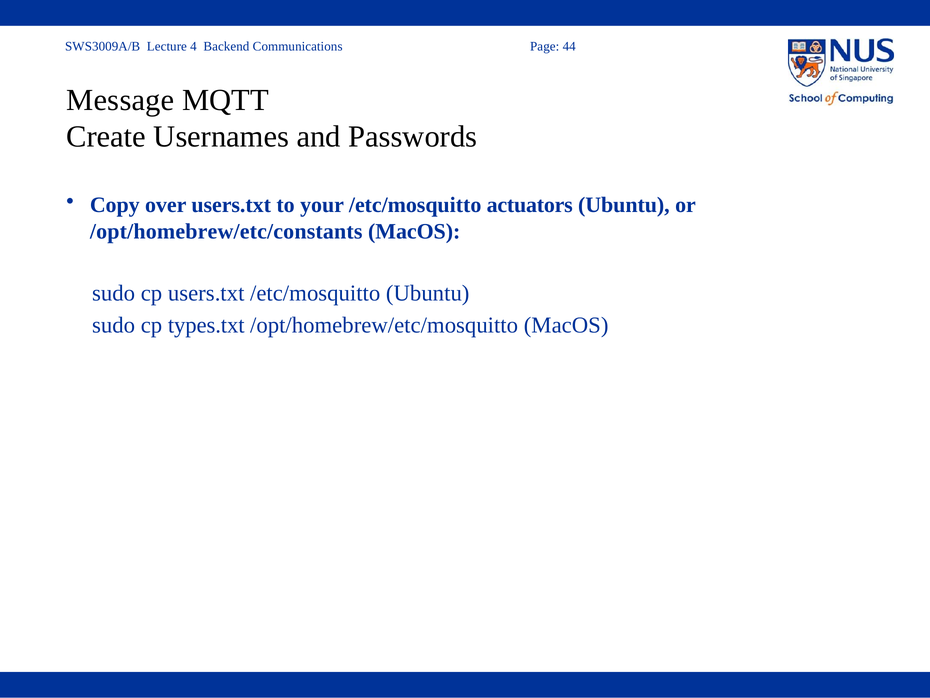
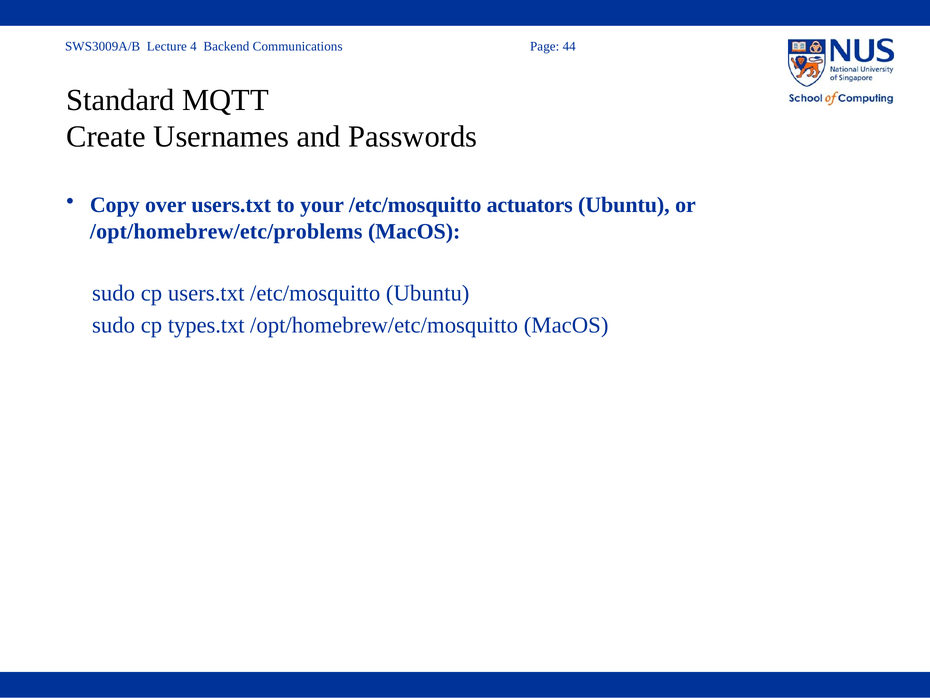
Message: Message -> Standard (120, 100)
/opt/homebrew/etc/constants: /opt/homebrew/etc/constants -> /opt/homebrew/etc/problems (226, 231)
